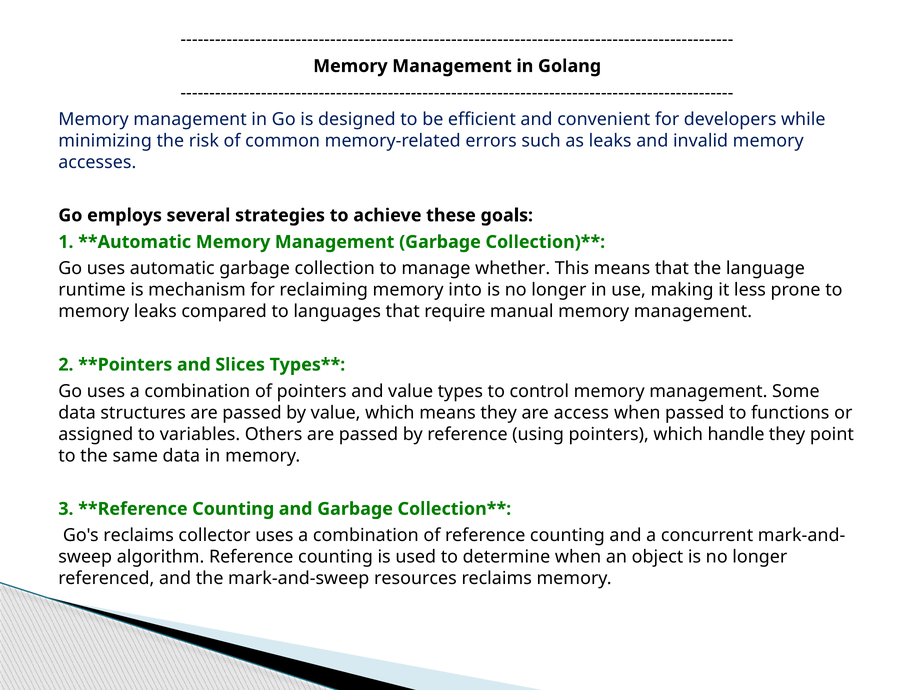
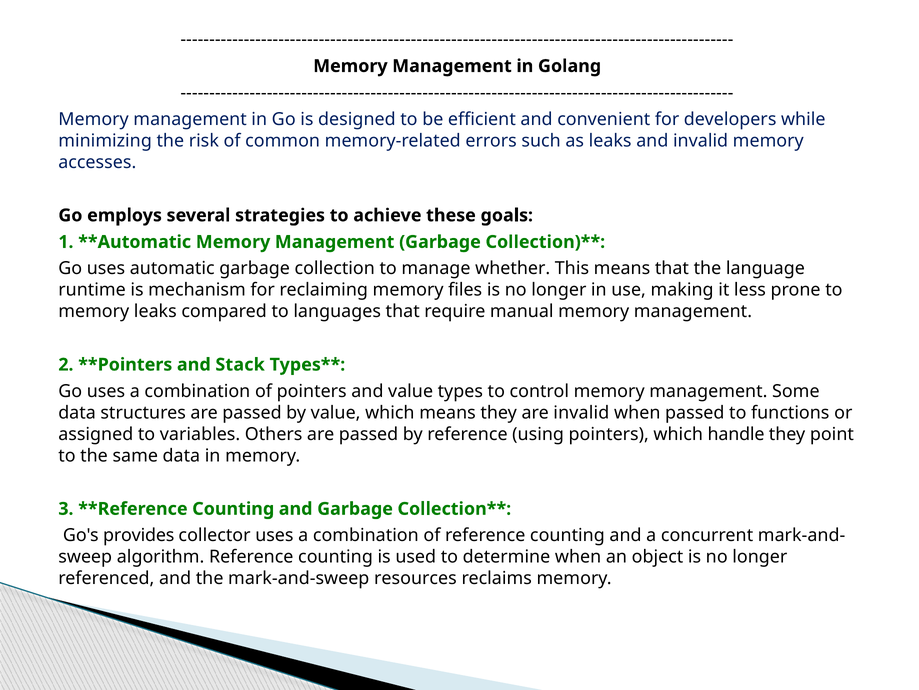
into: into -> files (465, 290)
Slices: Slices -> Stack (240, 364)
are access: access -> invalid (581, 412)
Go's reclaims: reclaims -> provides (139, 535)
